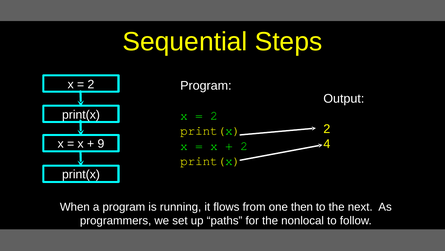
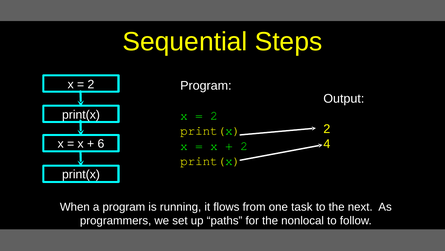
9: 9 -> 6 (101, 144)
then: then -> task (302, 206)
